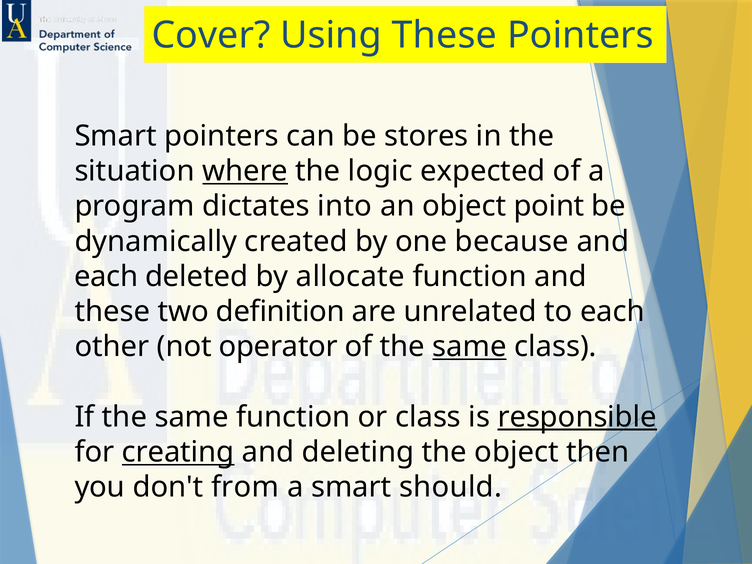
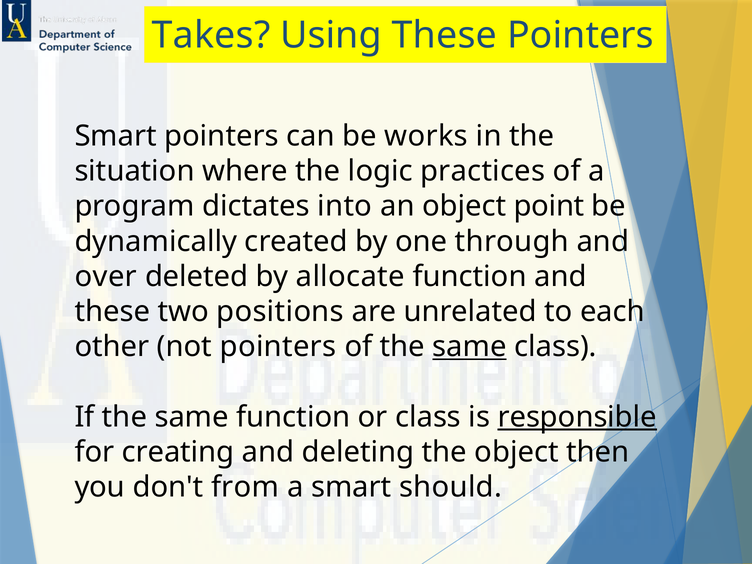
Cover: Cover -> Takes (211, 35)
stores: stores -> works (426, 136)
where underline: present -> none (245, 171)
expected: expected -> practices (483, 171)
because: because -> through (512, 241)
each: each -> over (106, 277)
definition: definition -> positions (280, 312)
not operator: operator -> pointers (278, 347)
creating underline: present -> none (178, 452)
